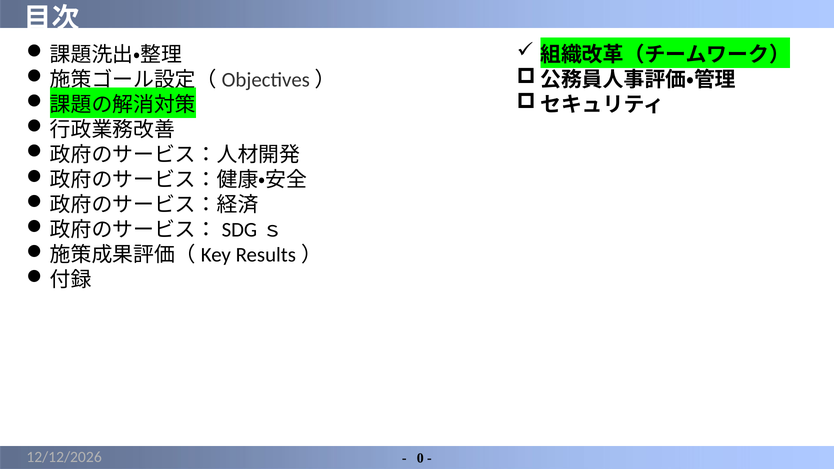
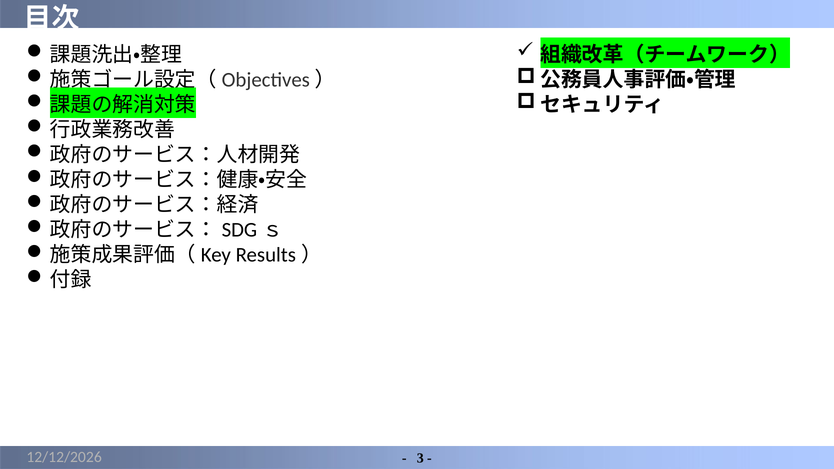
0: 0 -> 3 (420, 458)
